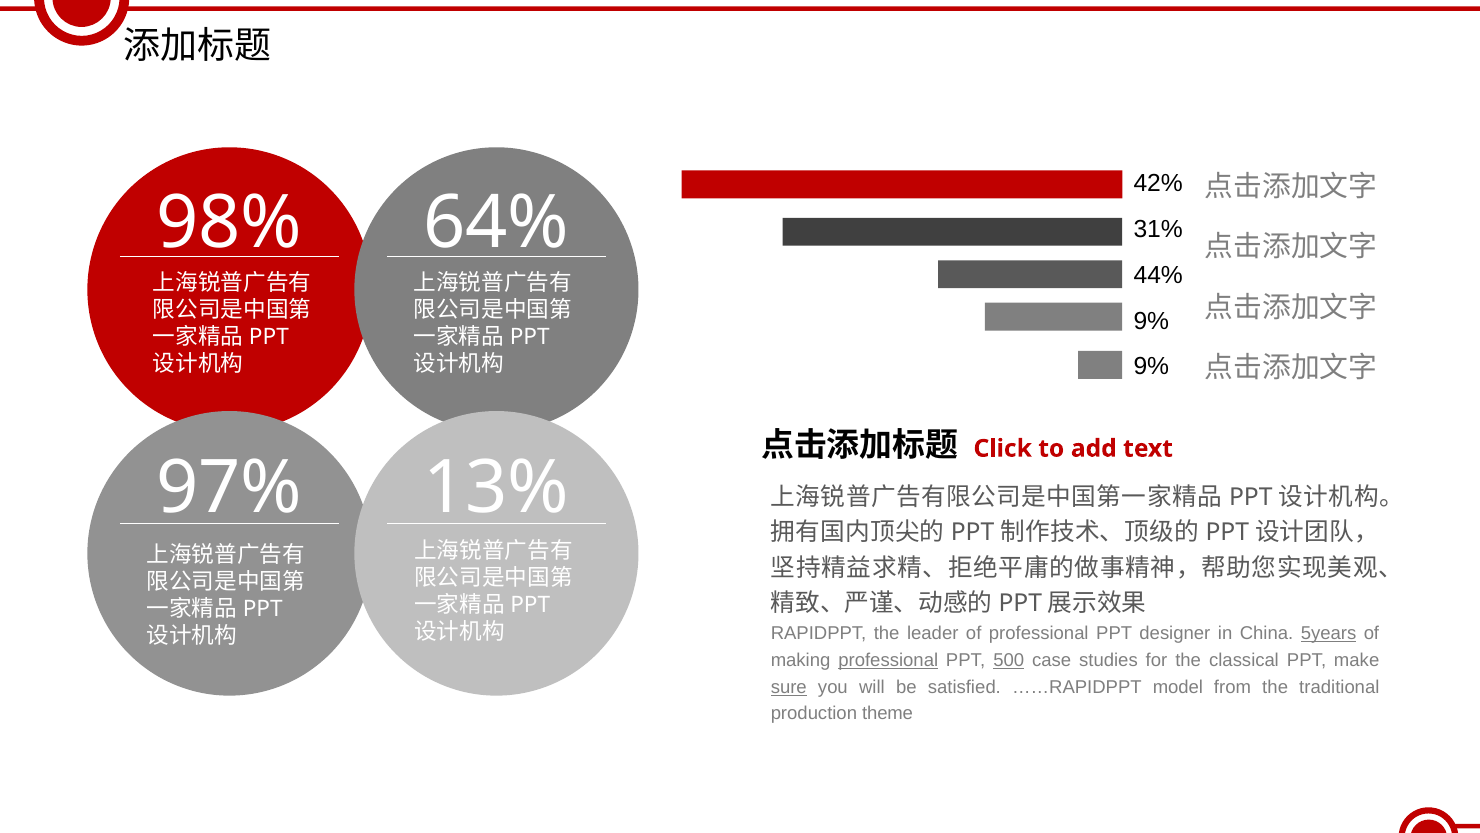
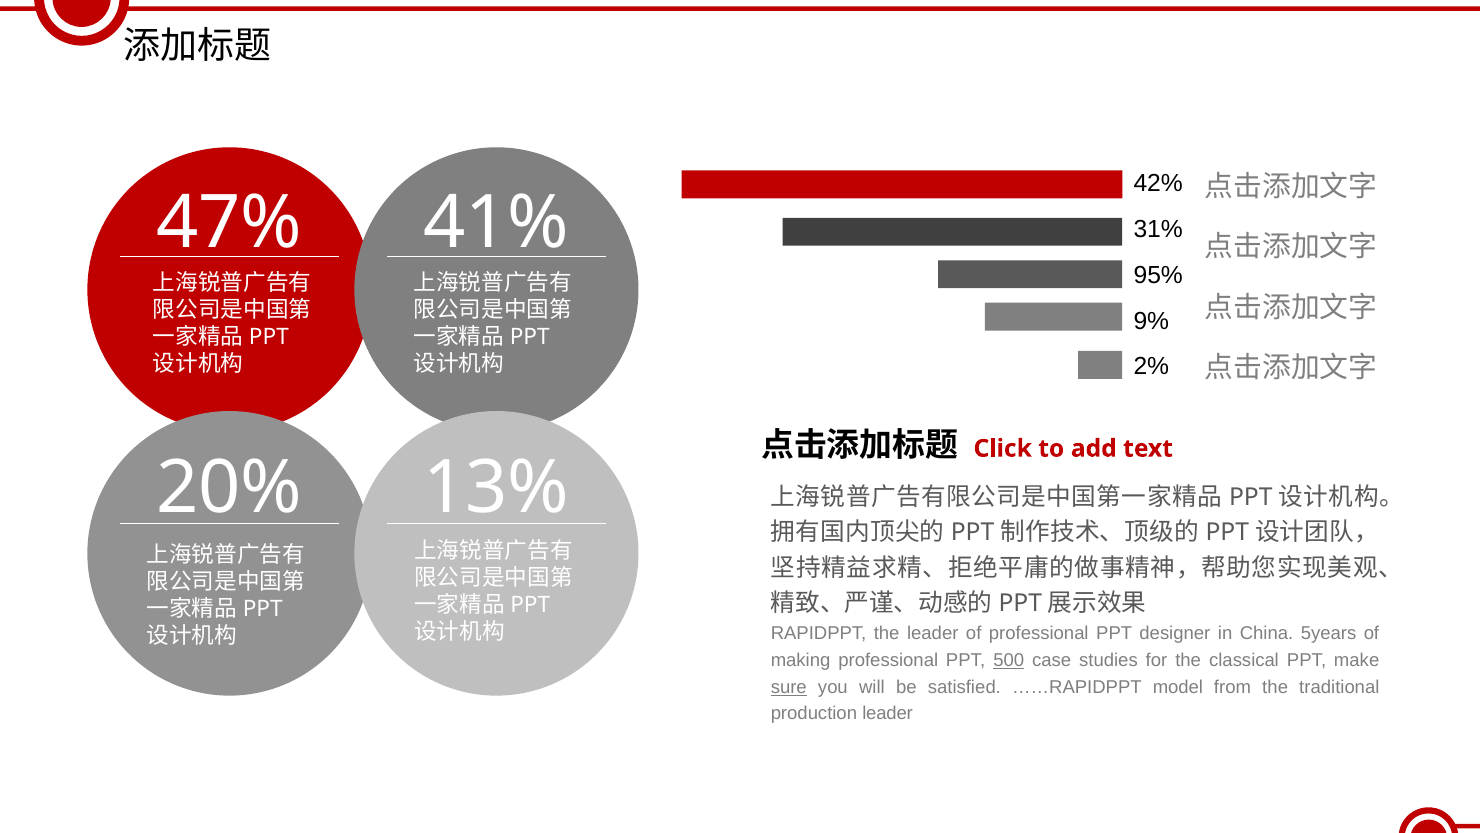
98%: 98% -> 47% (229, 223)
64%: 64% -> 41% (496, 223)
44%: 44% -> 95% (1158, 275)
9%: 9% -> 2% (1151, 367)
97%: 97% -> 20% (229, 488)
5years underline: present -> none (1329, 633)
professional underline: present -> none (888, 660)
production theme: theme -> leader (888, 713)
